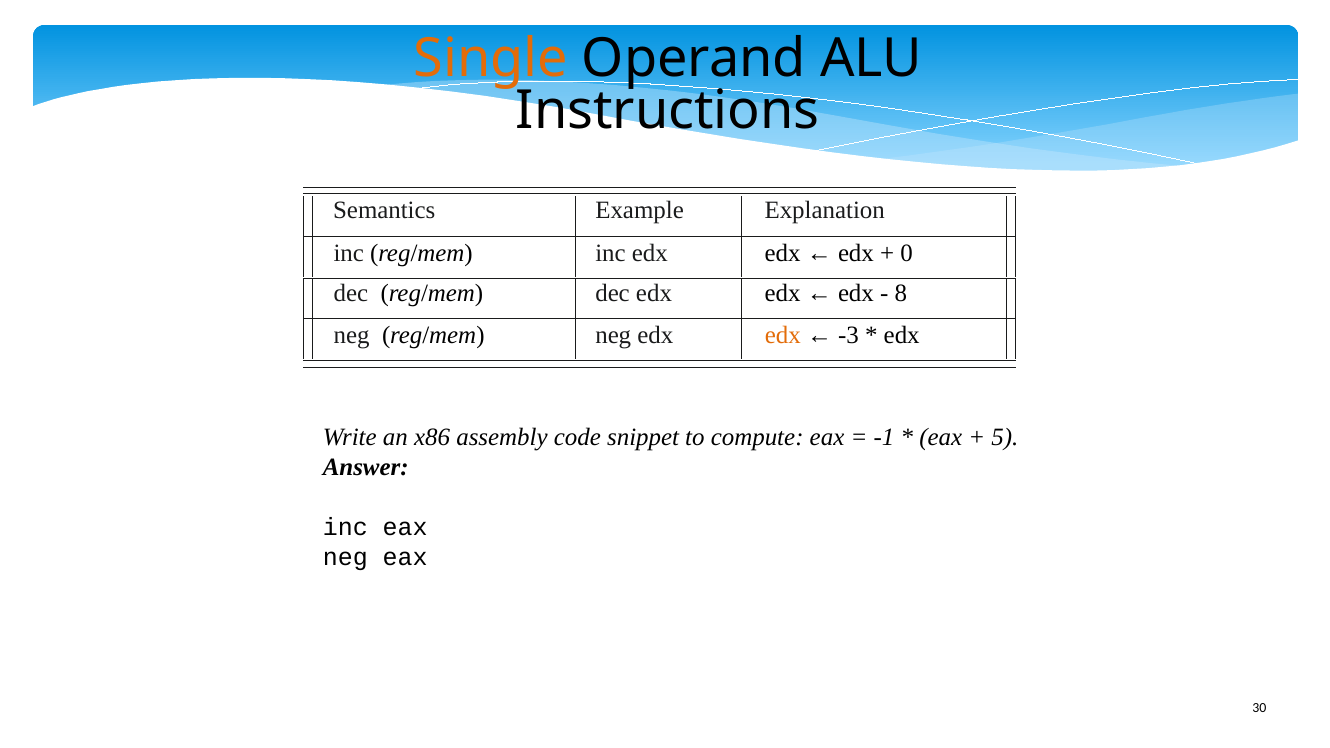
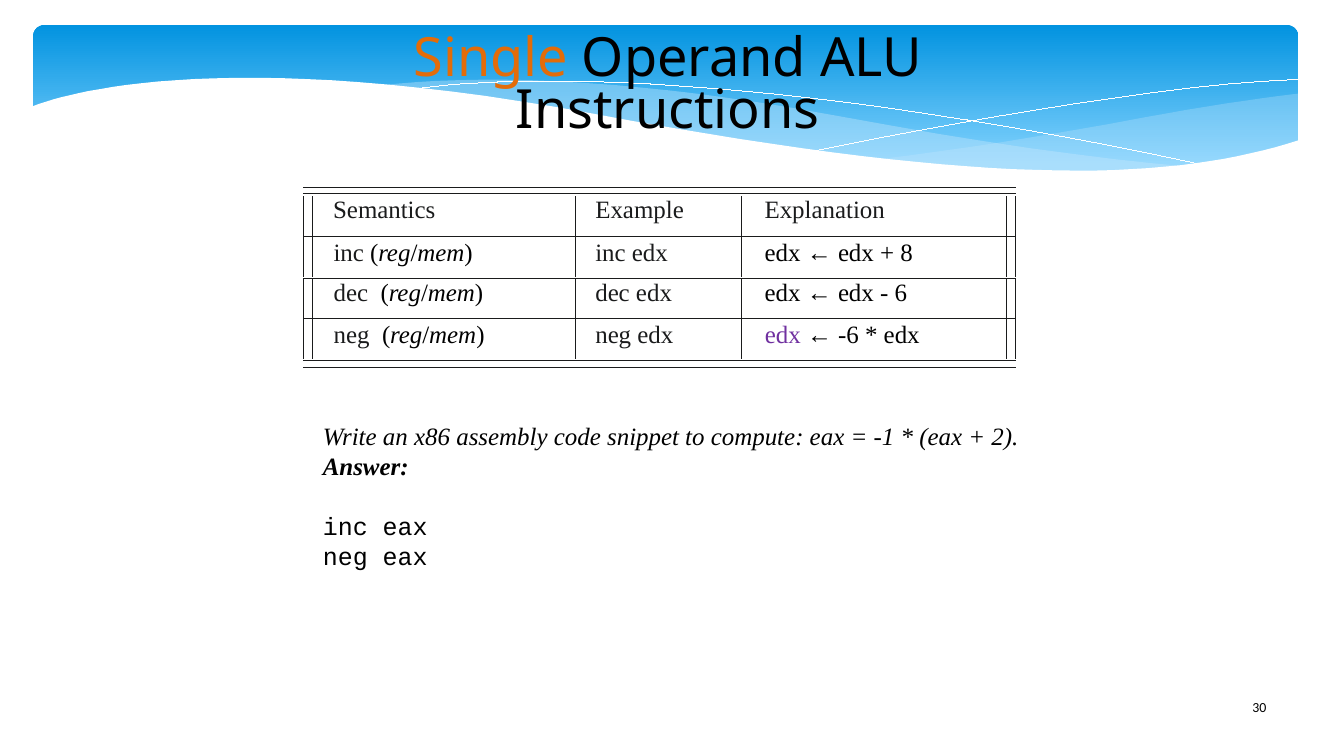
0: 0 -> 8 (907, 253)
8: 8 -> 6 (901, 293)
edx colour: orange -> purple (783, 335)
-3: -3 -> -6 (848, 335)
5: 5 -> 2 (1005, 437)
